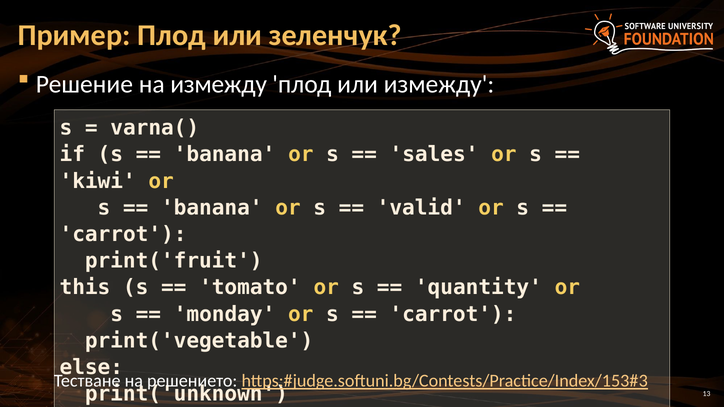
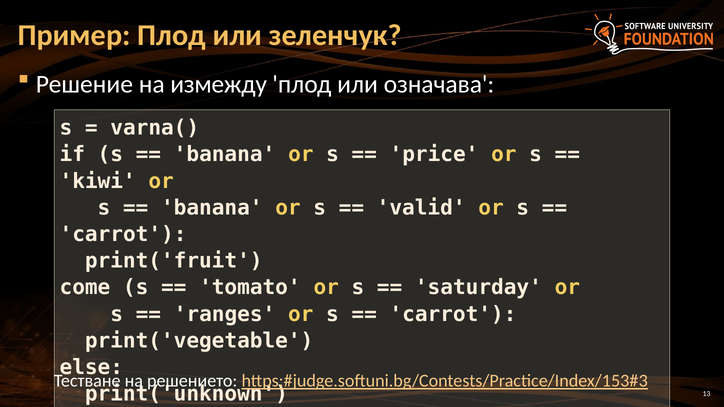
или измежду: измежду -> означава (439, 84)
sales: sales -> price (434, 155)
this: this -> come (85, 288)
quantity: quantity -> saturday (478, 288)
monday: monday -> ranges (225, 314)
